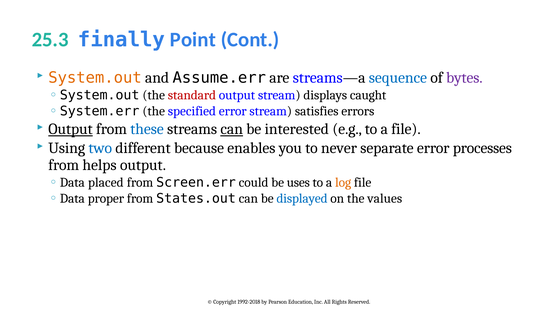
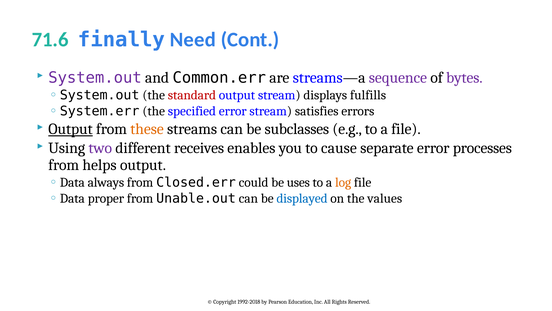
25.3: 25.3 -> 71.6 (50, 40)
Point: Point -> Need (193, 40)
System.out colour: orange -> purple (95, 77)
Assume.err: Assume.err -> Common.err (219, 77)
sequence colour: blue -> purple (398, 77)
caught: caught -> fulfills (368, 95)
these colour: blue -> orange (147, 129)
can underline: present -> none (232, 129)
interested: interested -> subclasses (297, 129)
two colour: blue -> purple (100, 148)
because: because -> receives (199, 148)
never: never -> cause (339, 148)
placed: placed -> always (106, 182)
Screen.err: Screen.err -> Closed.err (196, 182)
States.out: States.out -> Unable.out (196, 198)
